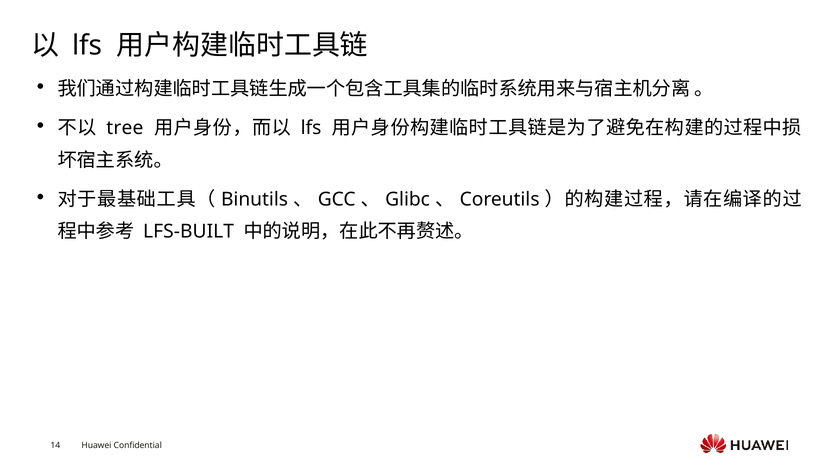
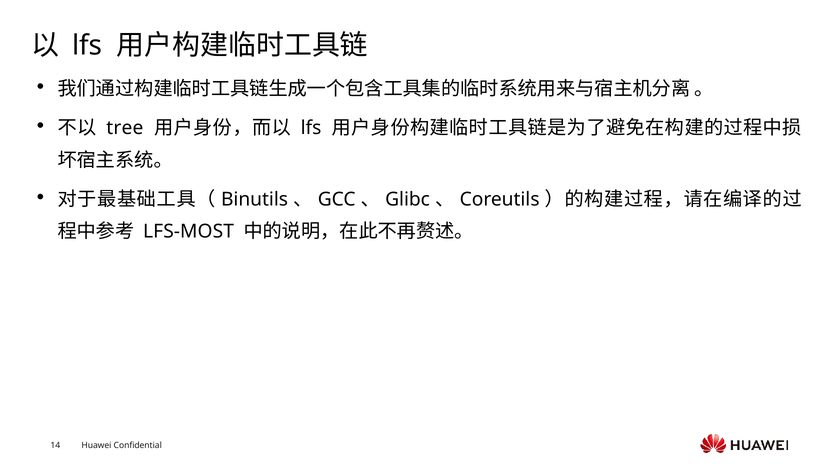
LFS-BUILT: LFS-BUILT -> LFS-MOST (189, 232)
